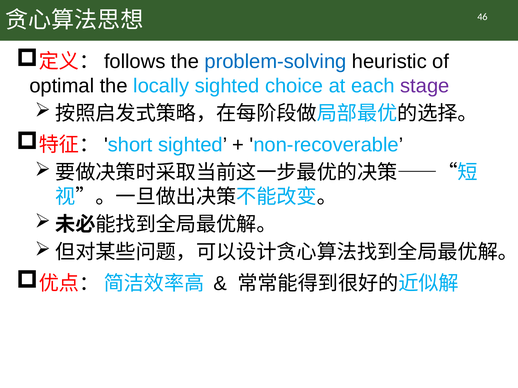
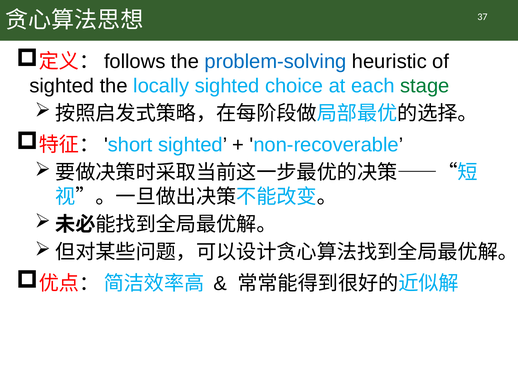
46: 46 -> 37 (482, 17)
optimal: optimal -> sighted (62, 86)
stage colour: purple -> green (425, 86)
